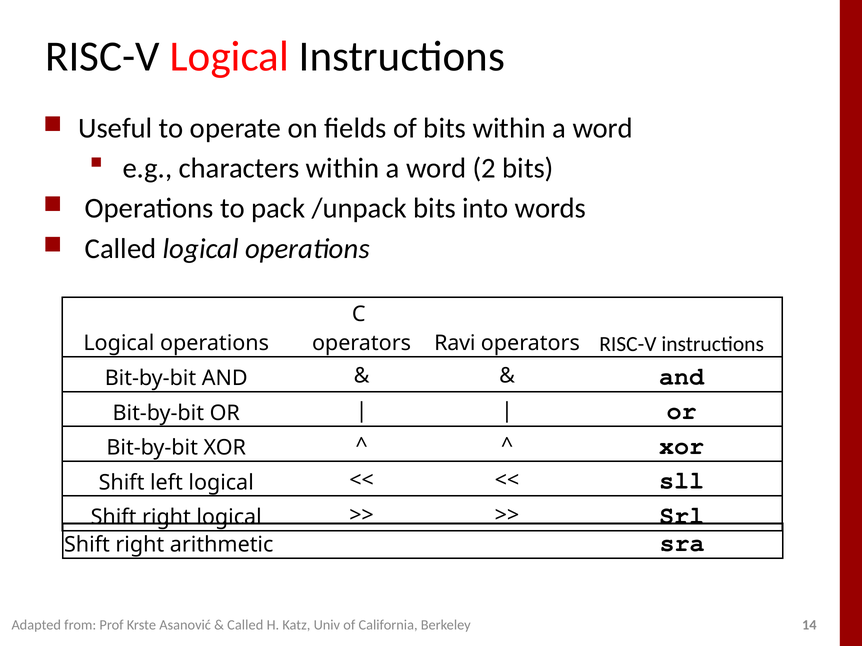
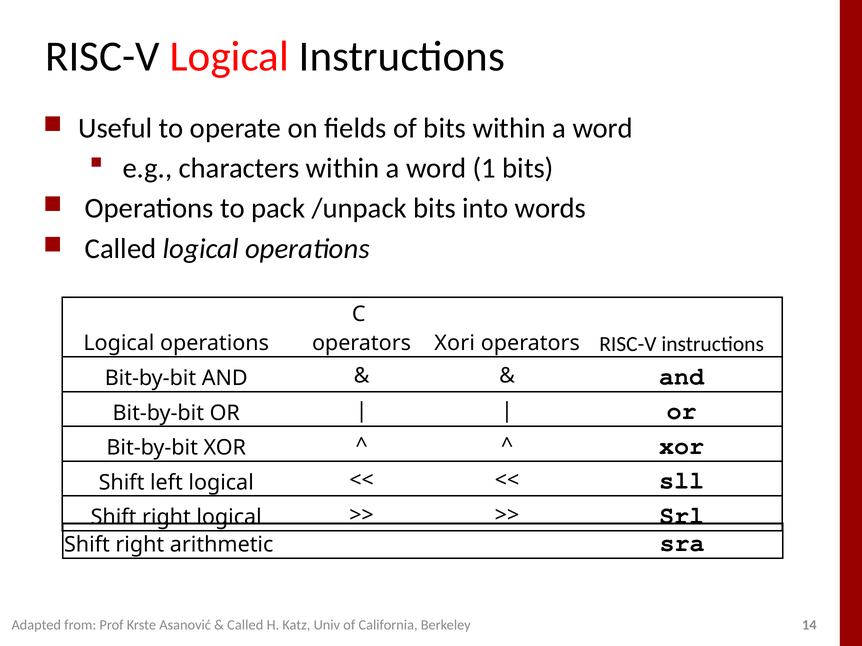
2: 2 -> 1 (484, 168)
Ravi: Ravi -> Xori (455, 344)
